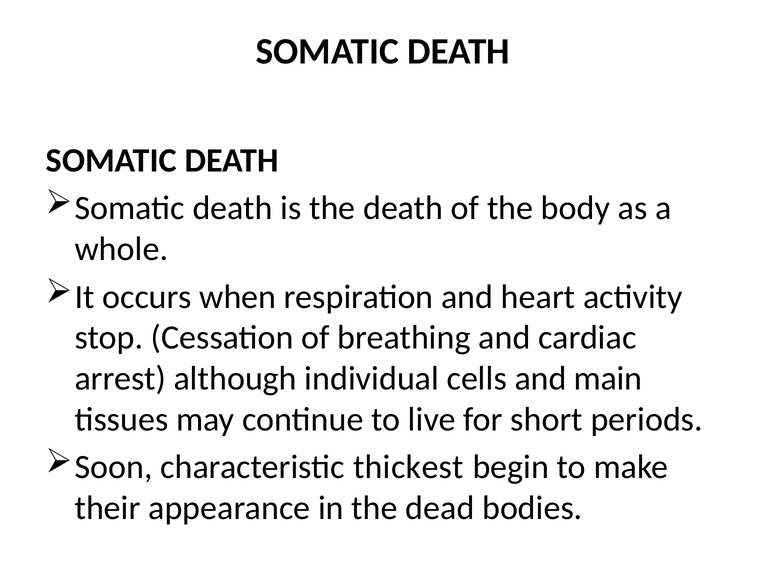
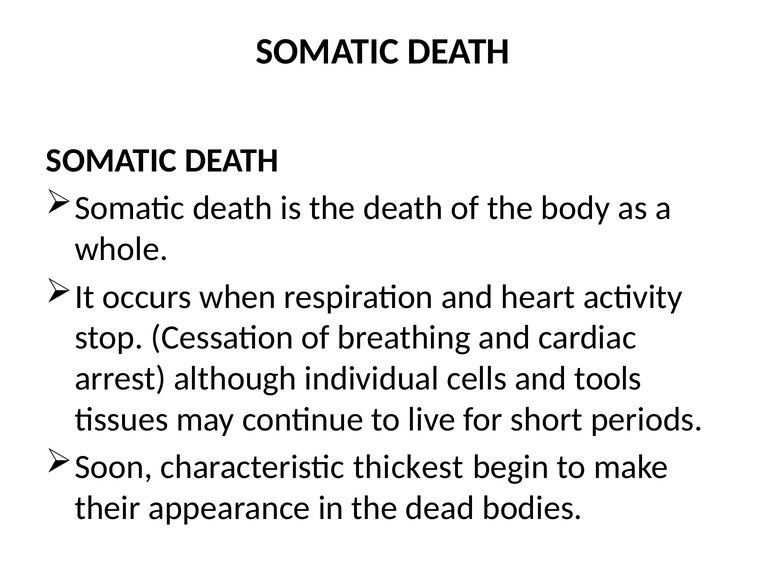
main: main -> tools (608, 379)
